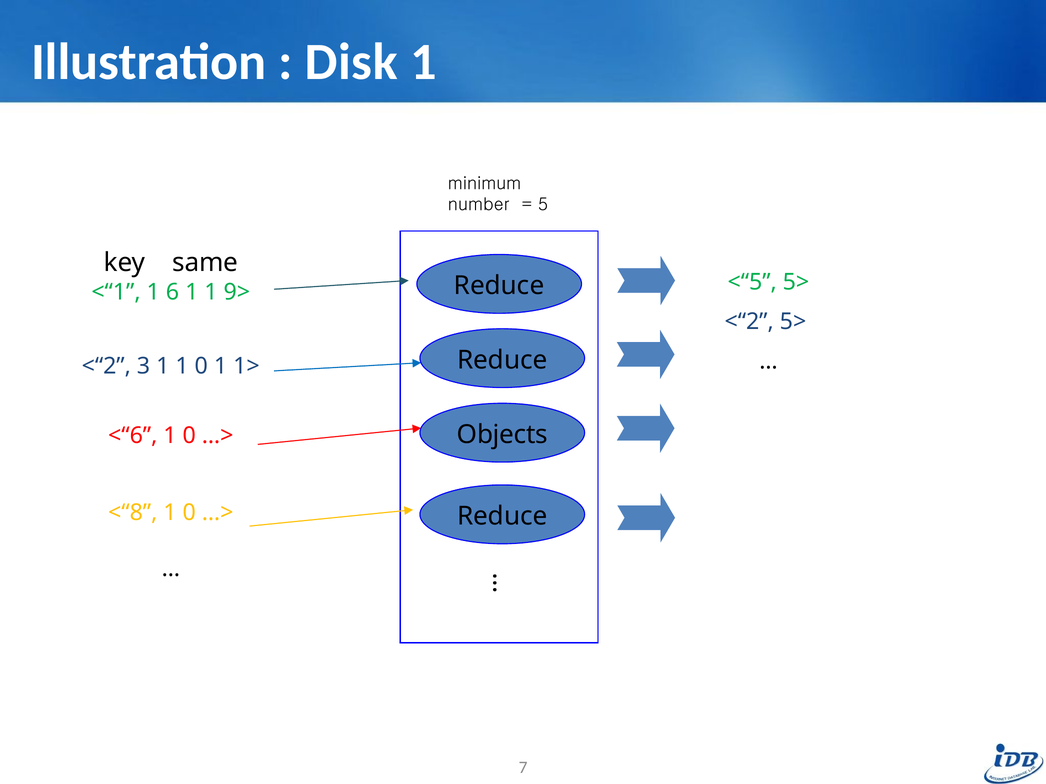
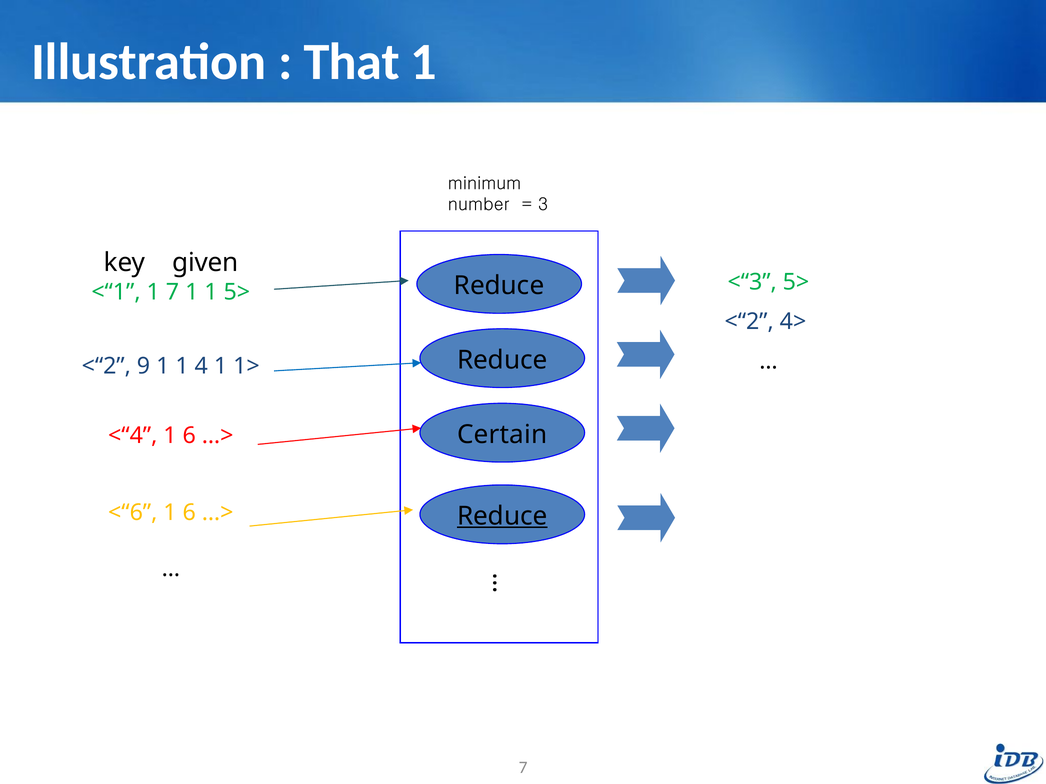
Disk: Disk -> That (352, 62)
5: 5 -> 3 (543, 205)
same: same -> given (205, 263)
<“5: <“5 -> <“3 (752, 282)
1 6: 6 -> 7 (172, 292)
1 9>: 9> -> 5> (237, 292)
<“2 5>: 5> -> 4> (793, 322)
3: 3 -> 9 (144, 367)
1 1 0: 0 -> 4 (201, 367)
Objects: Objects -> Certain (502, 435)
<“6: <“6 -> <“4 (133, 436)
0: 0 -> 6 (189, 436)
<“8: <“8 -> <“6 (133, 513)
0: 0 -> 6 (189, 513)
Reduce underline: none -> present (502, 516)
